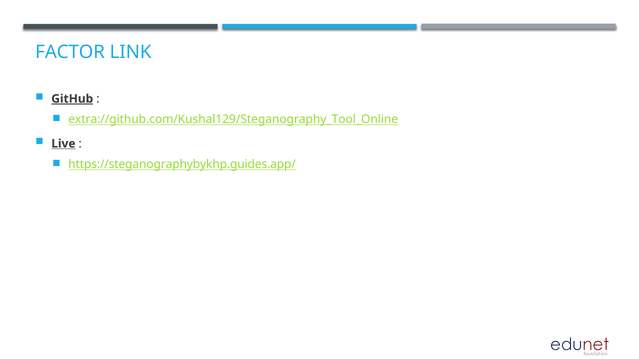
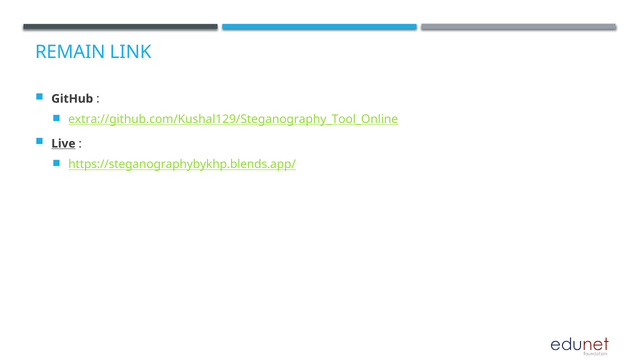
FACTOR: FACTOR -> REMAIN (70, 52)
GitHub underline: present -> none (72, 99)
https://steganographybykhp.guides.app/: https://steganographybykhp.guides.app/ -> https://steganographybykhp.blends.app/ (182, 165)
